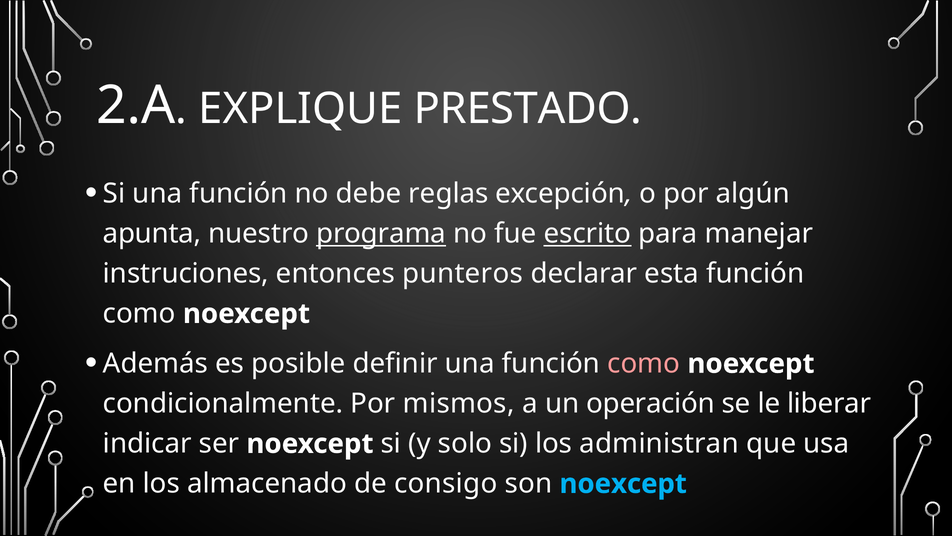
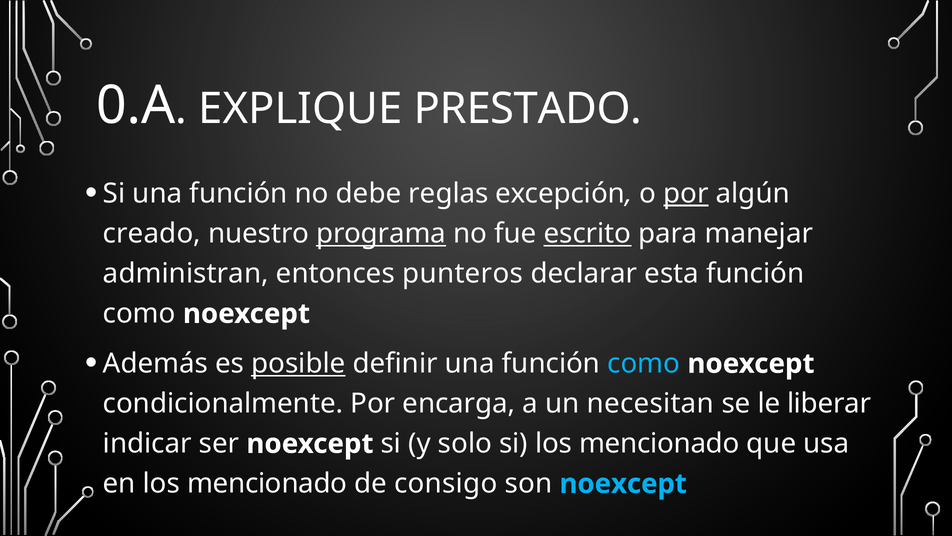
2.A: 2.A -> 0.A (136, 106)
por underline: none -> present (686, 193)
apunta: apunta -> creado (152, 233)
instruciones: instruciones -> administran (186, 273)
posible underline: none -> present (298, 363)
como colour: pink -> light blue (644, 363)
mismos: mismos -> encarga (459, 403)
operación: operación -> necesitan (650, 403)
si los administran: administran -> mencionado (659, 443)
en los almacenado: almacenado -> mencionado (267, 483)
